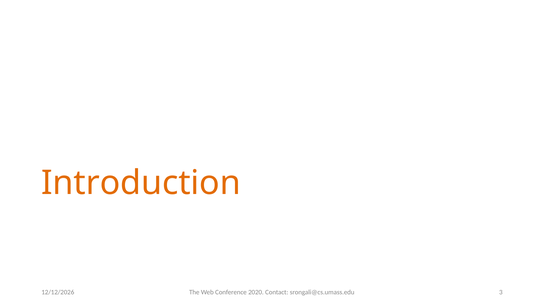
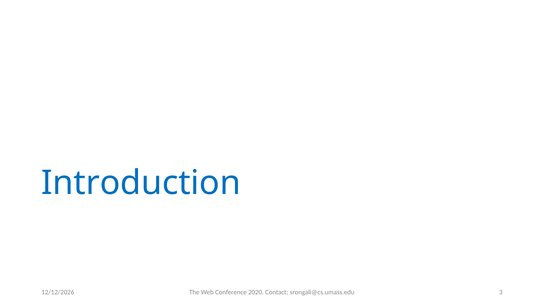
Introduction colour: orange -> blue (141, 183)
